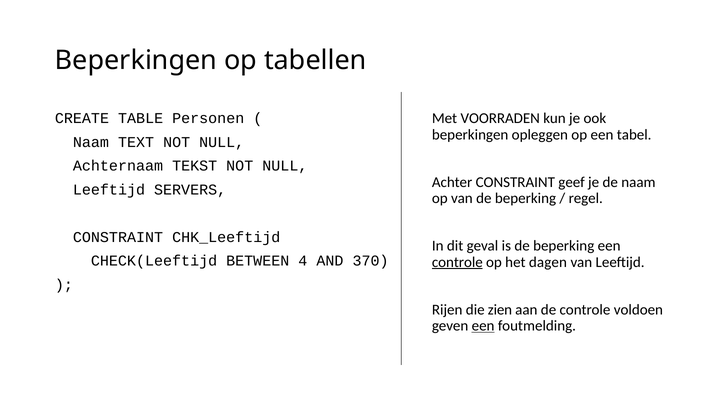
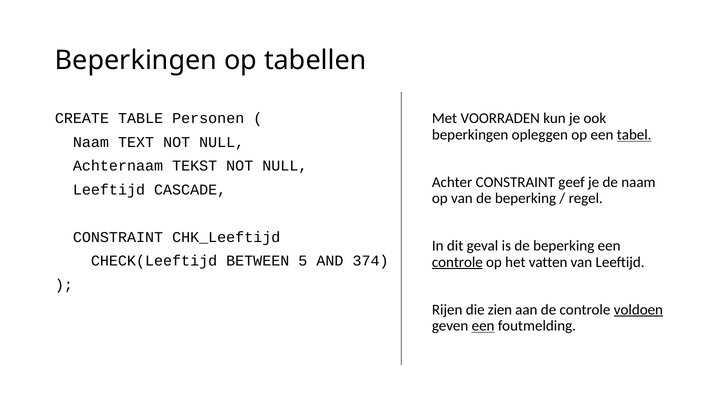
tabel underline: none -> present (634, 135)
SERVERS: SERVERS -> CASCADE (190, 190)
4: 4 -> 5 (303, 261)
370: 370 -> 374 (371, 261)
dagen: dagen -> vatten (548, 262)
voldoen underline: none -> present (638, 310)
